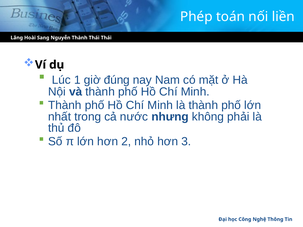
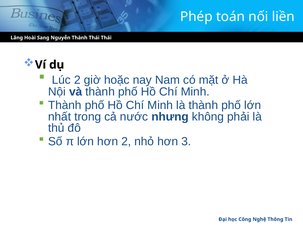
Lúc 1: 1 -> 2 (77, 80)
đúng: đúng -> hoặc (117, 80)
